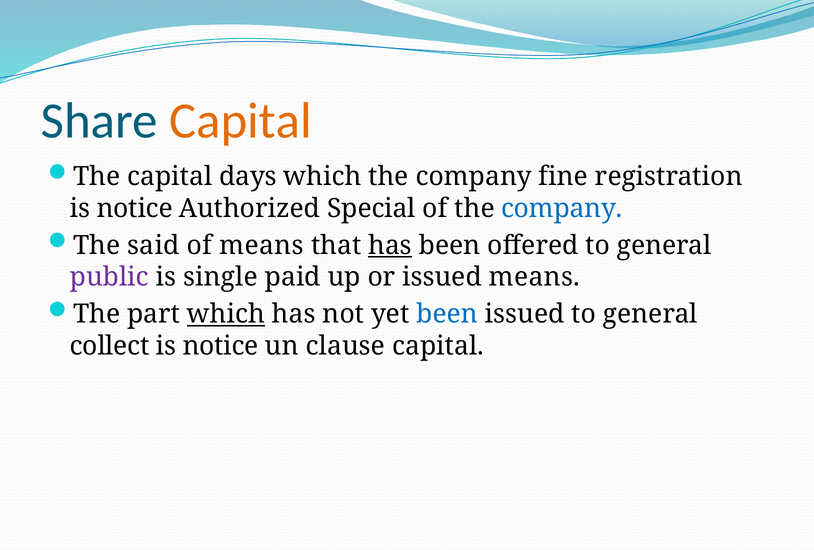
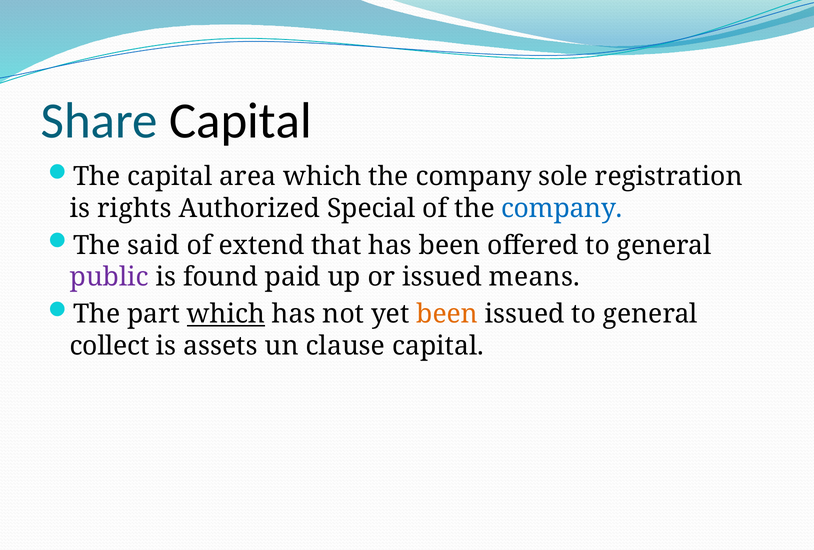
Capital colour: orange -> black (240, 121)
days: days -> area (248, 177)
fine: fine -> sole (563, 177)
notice: notice -> rights (134, 208)
of means: means -> extend (262, 245)
has underline: present -> none (390, 245)
single: single -> found (221, 277)
been colour: blue -> orange (447, 314)
notice: notice -> assets (220, 346)
